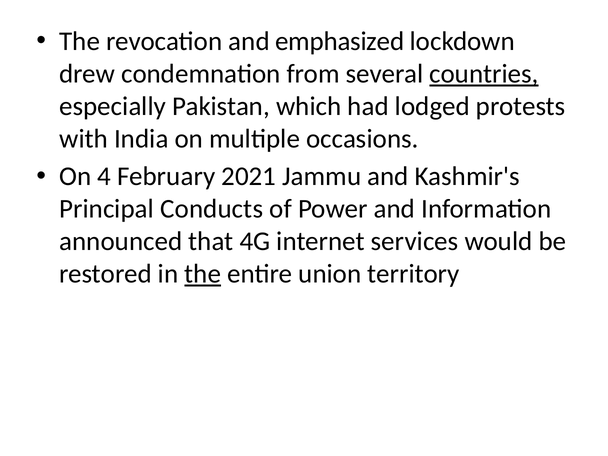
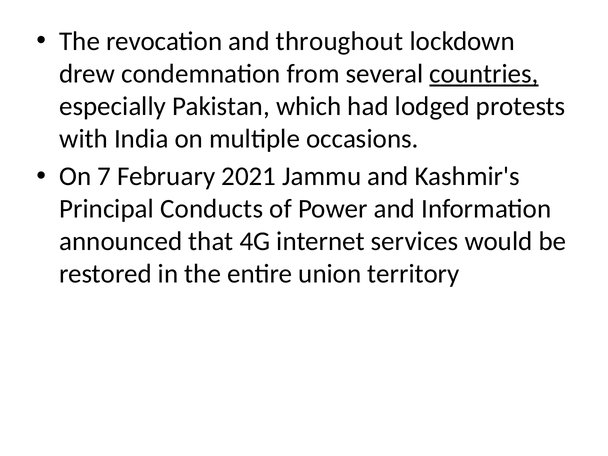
emphasized: emphasized -> throughout (340, 41)
4: 4 -> 7 (104, 177)
the underline: present -> none (203, 274)
